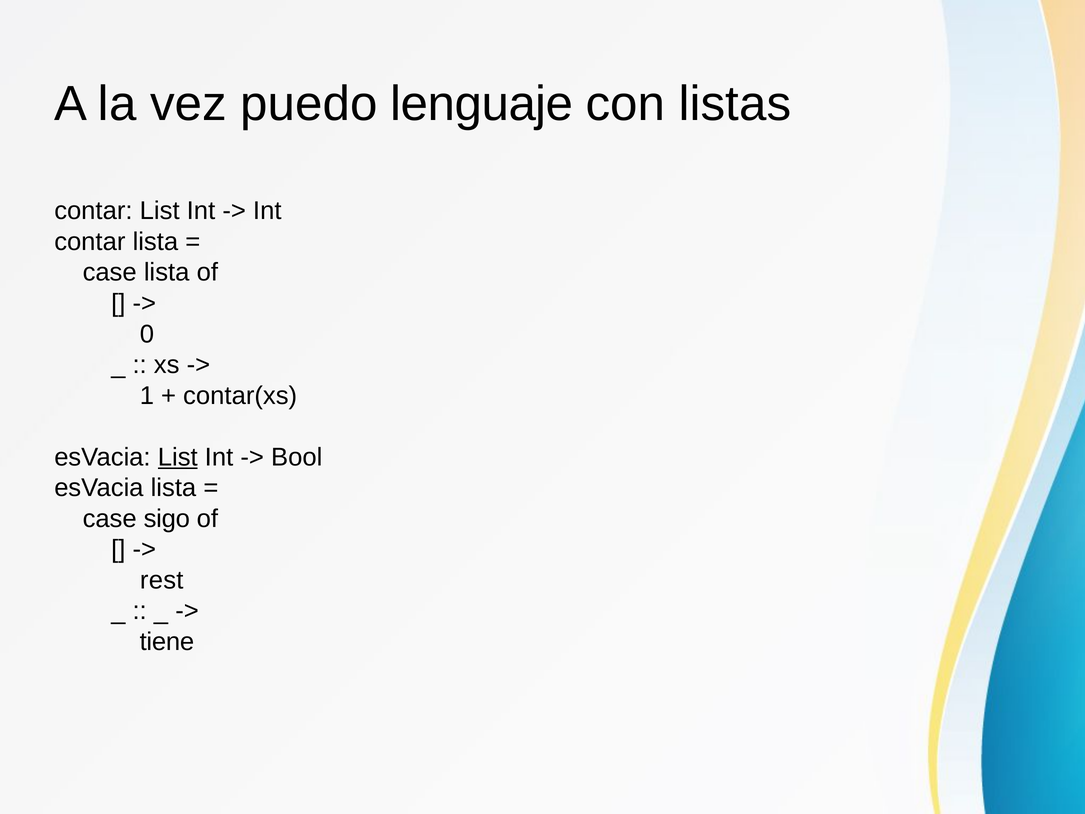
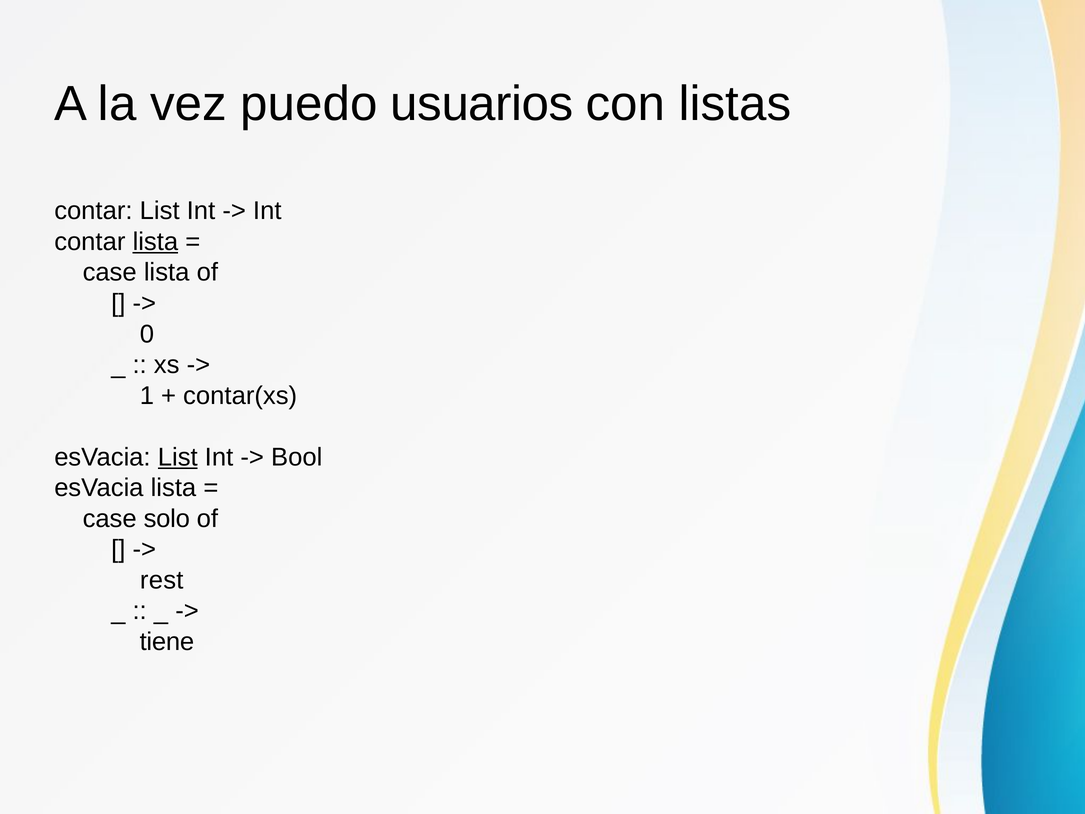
lenguaje: lenguaje -> usuarios (482, 104)
lista underline: none -> present (155, 242)
sigo: sigo -> solo (167, 518)
